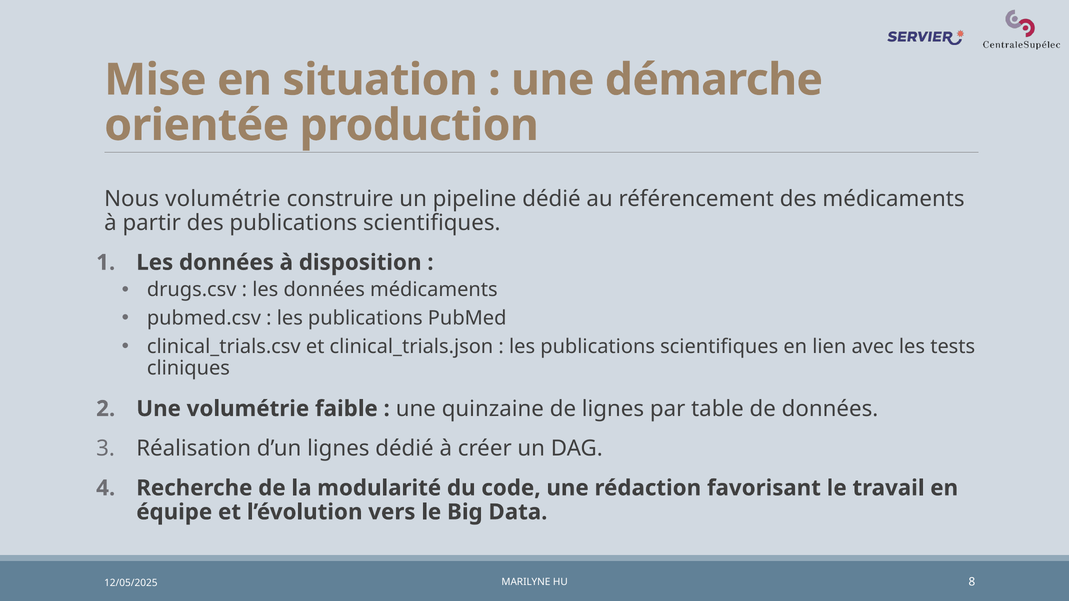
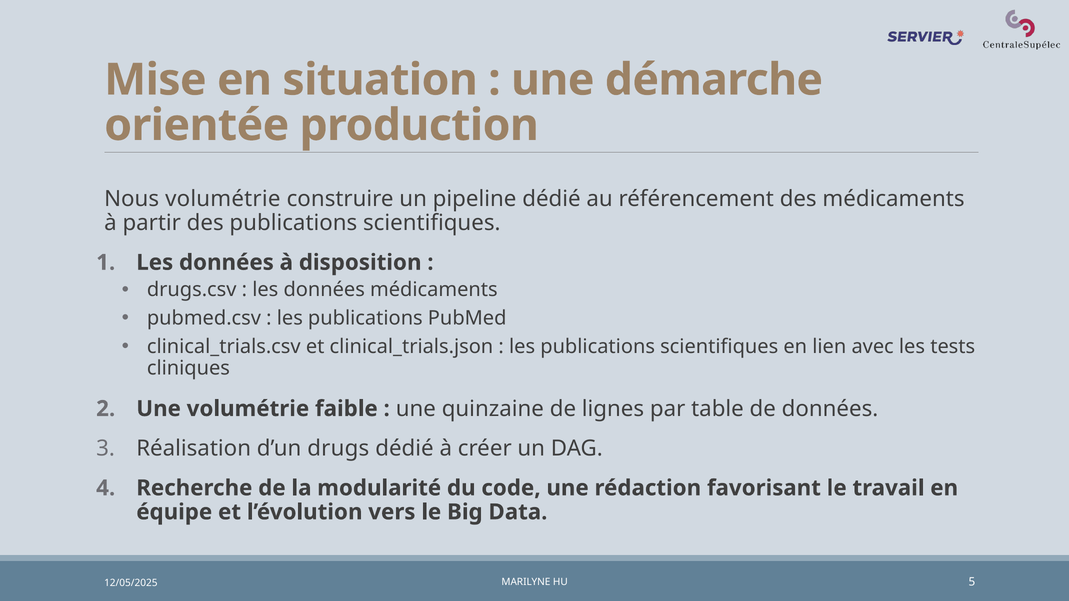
d’un lignes: lignes -> drugs (338, 449)
8: 8 -> 5 (972, 582)
